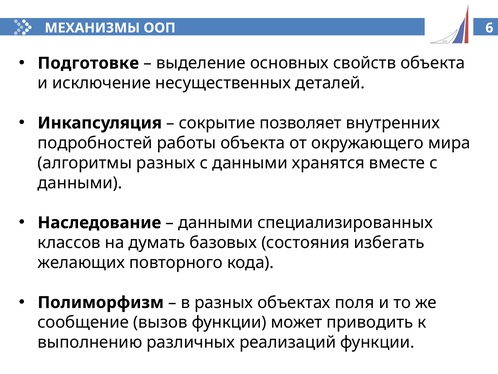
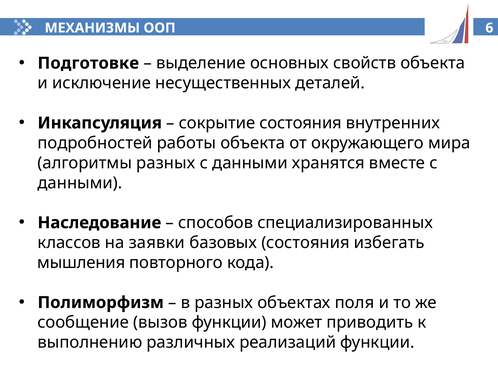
сокрытие позволяет: позволяет -> состояния (301, 123)
данными: данными -> способов (216, 222)
думать: думать -> заявки (157, 242)
желающих: желающих -> мышления (81, 262)
